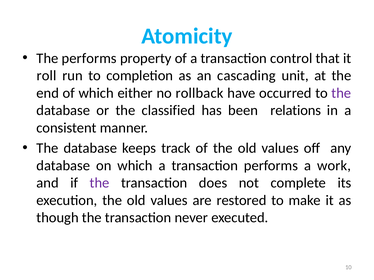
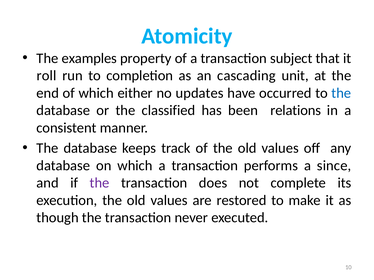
The performs: performs -> examples (89, 58)
control: control -> subject (291, 58)
rollback: rollback -> updates (200, 93)
the colour: purple -> blue (341, 93)
work: work -> since (334, 166)
